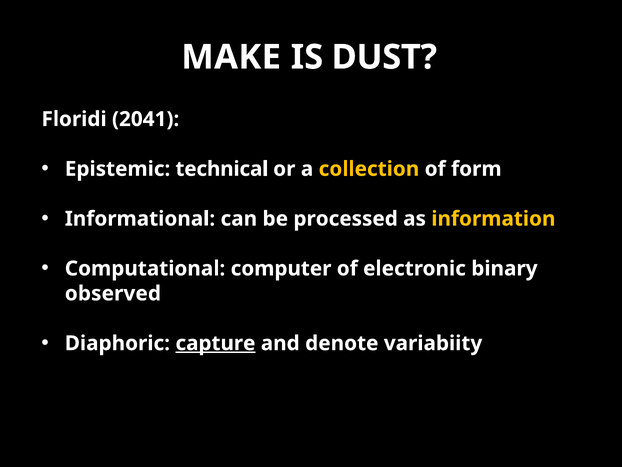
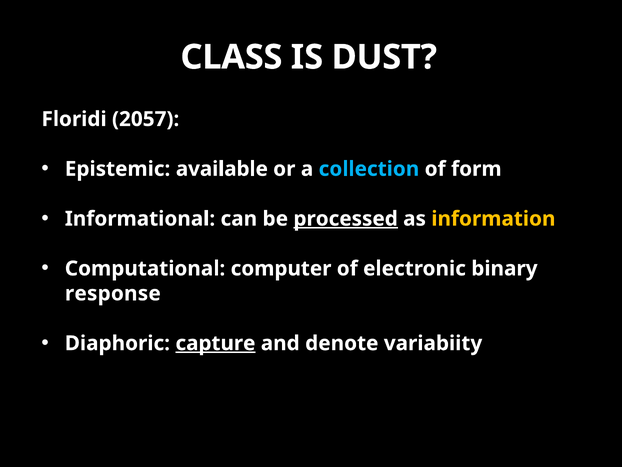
MAKE: MAKE -> CLASS (231, 57)
2041: 2041 -> 2057 (146, 119)
technical: technical -> available (222, 169)
collection colour: yellow -> light blue (369, 169)
processed underline: none -> present (346, 219)
observed: observed -> response (113, 293)
